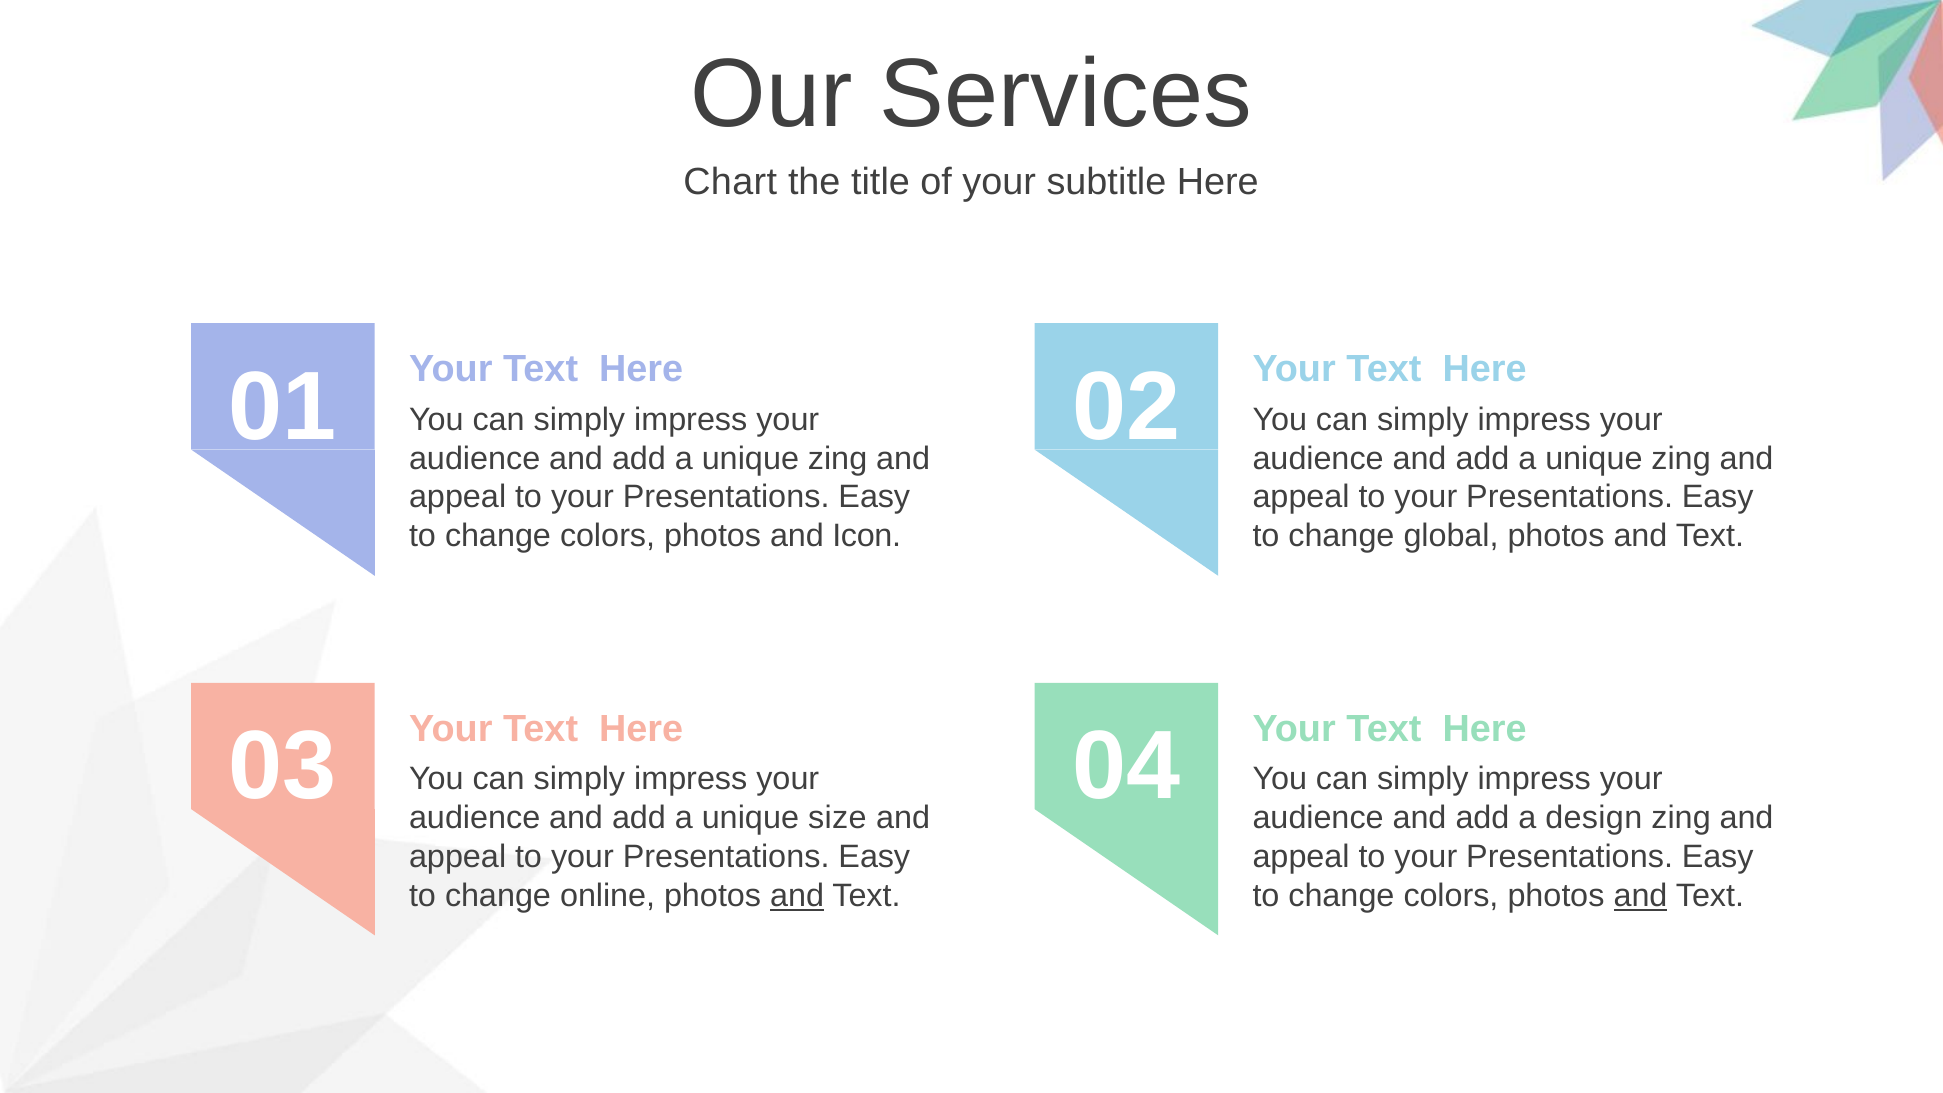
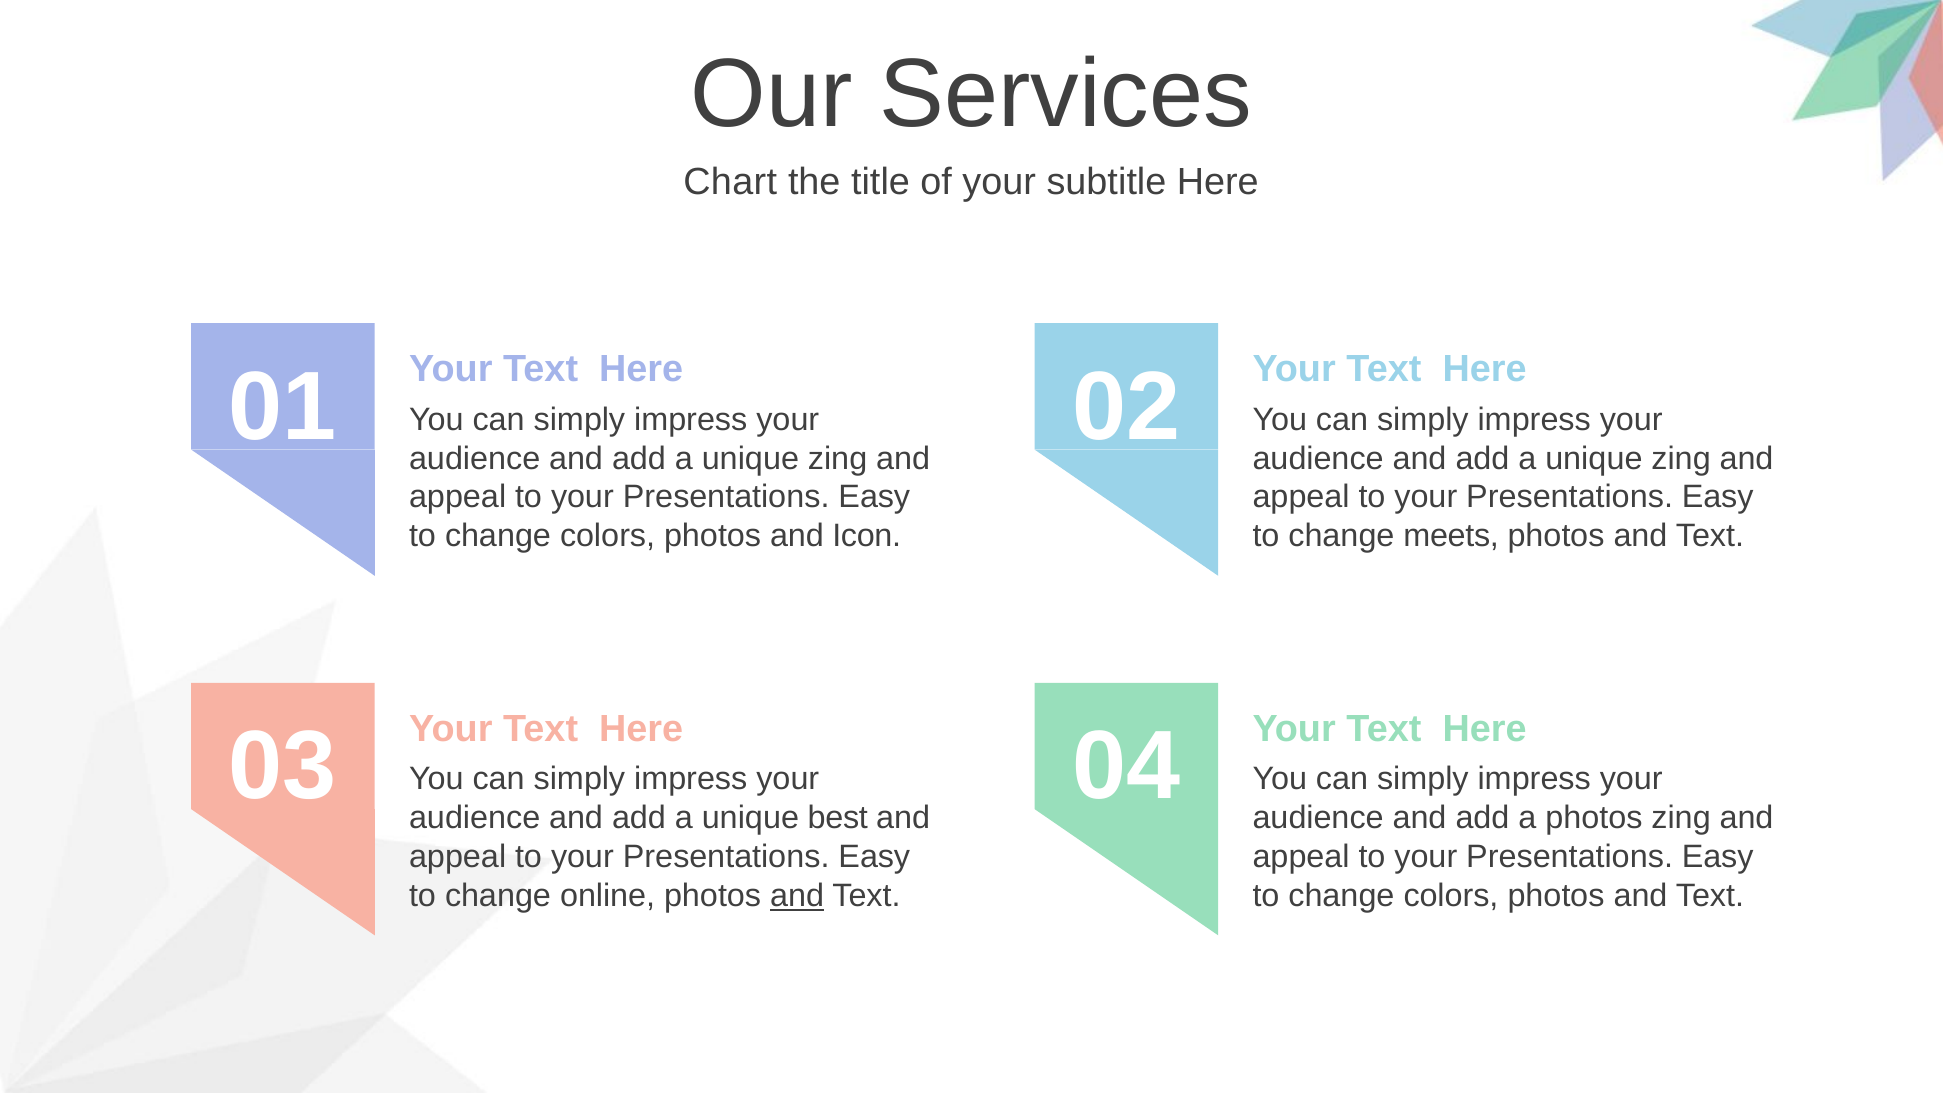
global: global -> meets (1451, 536)
size: size -> best (838, 818)
a design: design -> photos (1594, 818)
and underline: present -> none (1641, 896)
